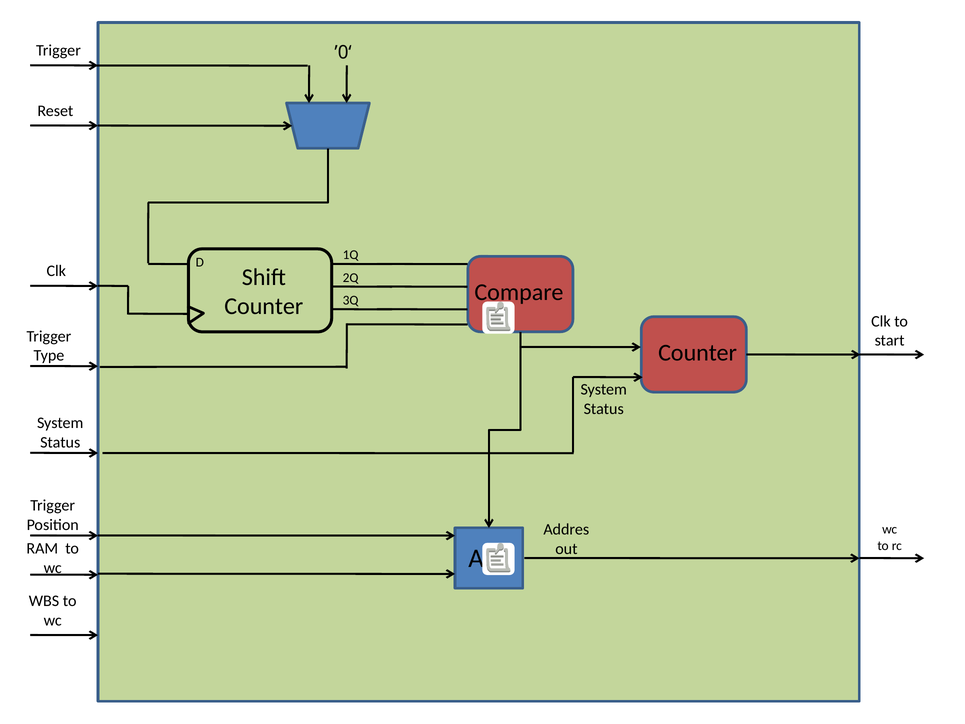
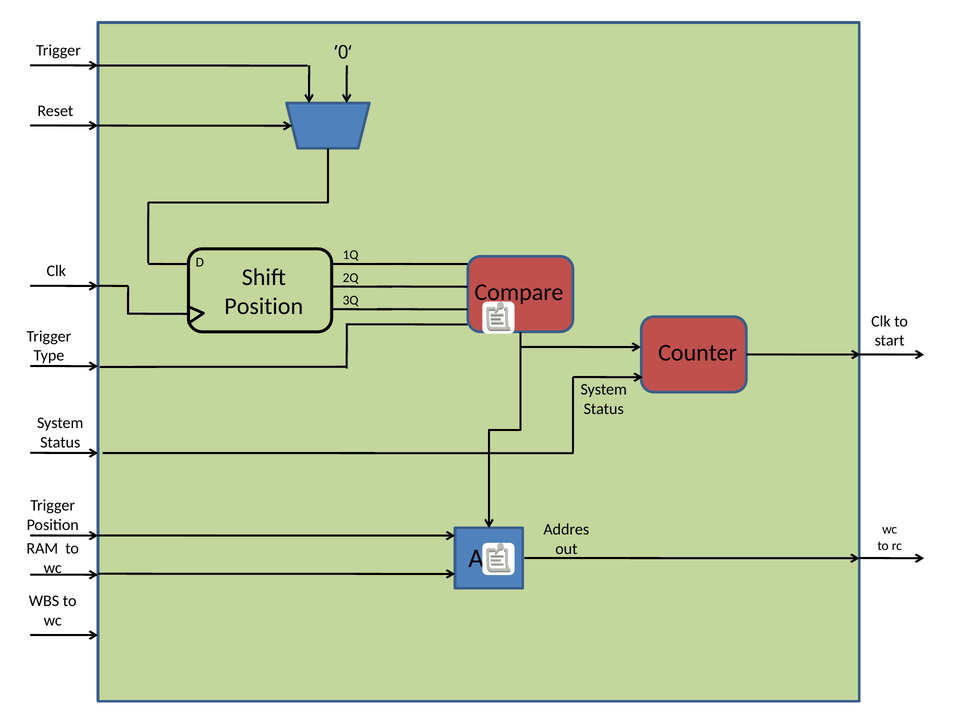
Counter: Counter -> Position (264, 306)
